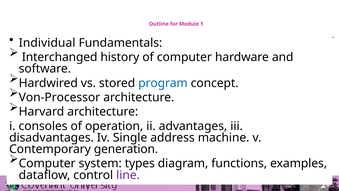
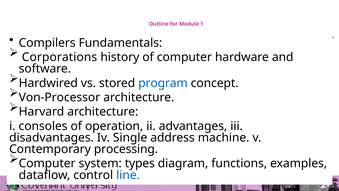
Individual: Individual -> Compilers (47, 43)
Interchanged: Interchanged -> Corporations (60, 57)
generation: generation -> processing (126, 149)
line colour: purple -> blue (128, 175)
